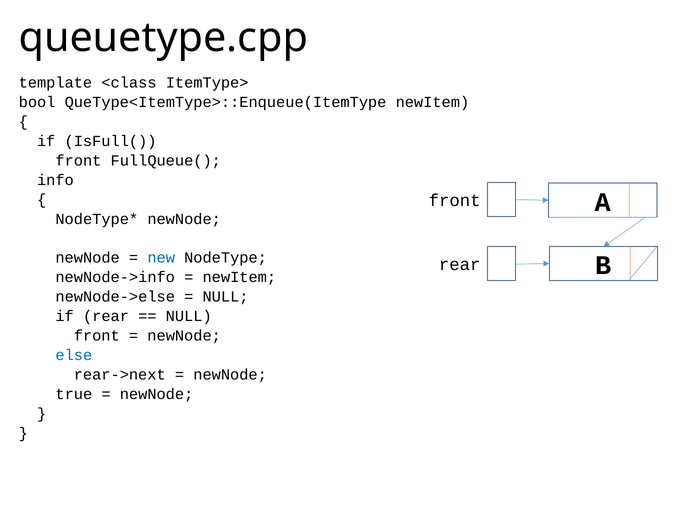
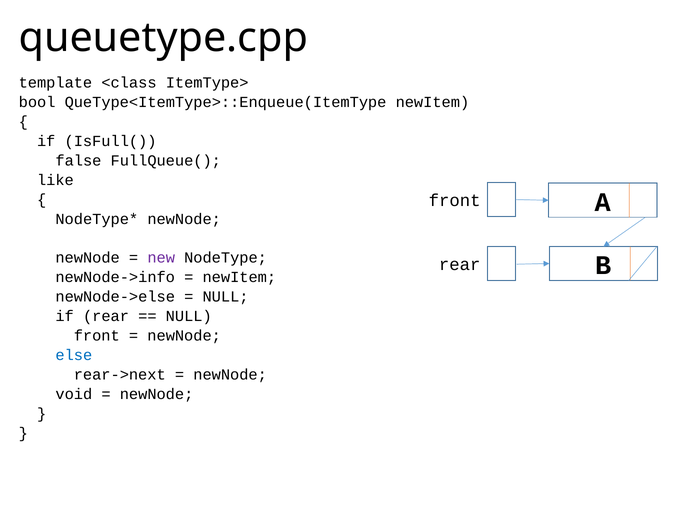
front: front -> false (78, 161)
info: info -> like (55, 180)
new colour: blue -> purple (161, 258)
true: true -> void (74, 394)
